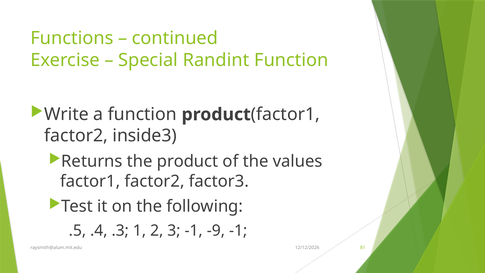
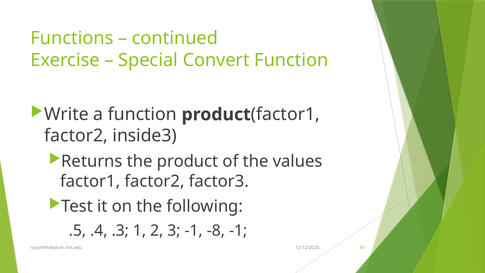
Randint: Randint -> Convert (216, 60)
-9: -9 -> -8 (216, 231)
